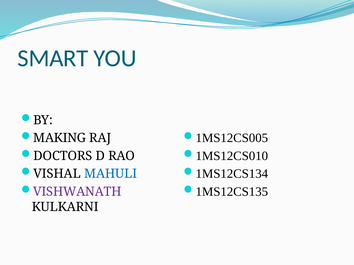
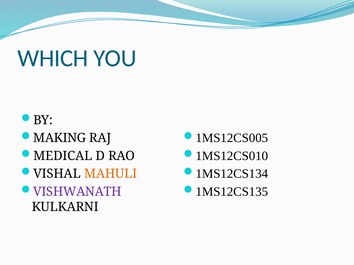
SMART: SMART -> WHICH (53, 58)
DOCTORS: DOCTORS -> MEDICAL (63, 156)
MAHULI colour: blue -> orange (111, 174)
